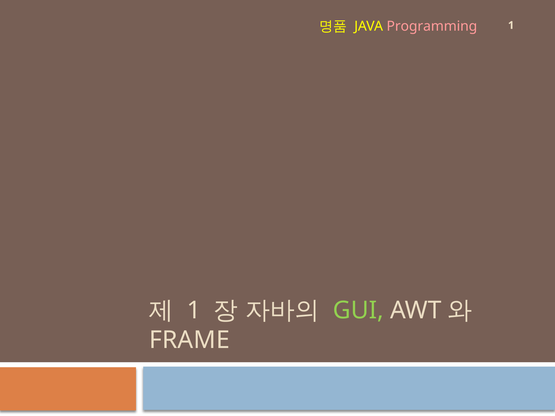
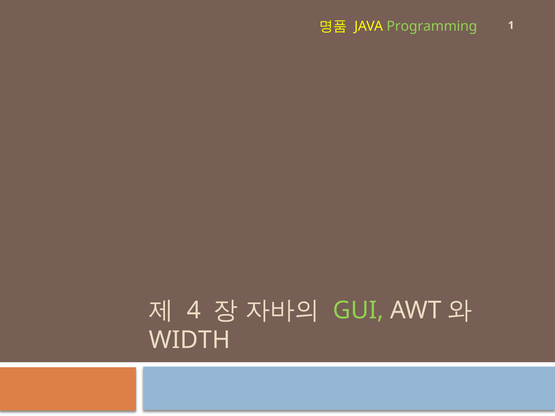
Programming colour: pink -> light green (432, 26)
1: 1 -> 4 (194, 311)
FRAME: FRAME -> WIDTH (190, 340)
